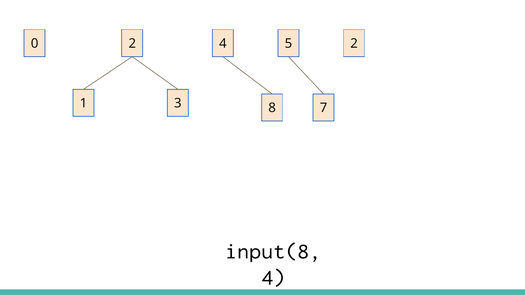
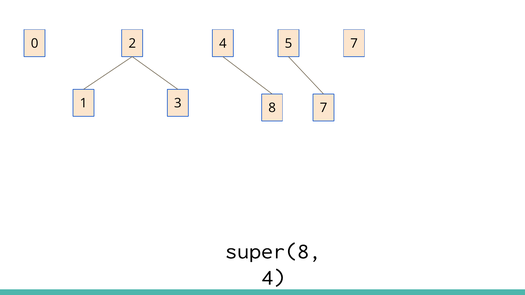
5 2: 2 -> 7 (354, 44)
input(8: input(8 -> super(8 (273, 251)
